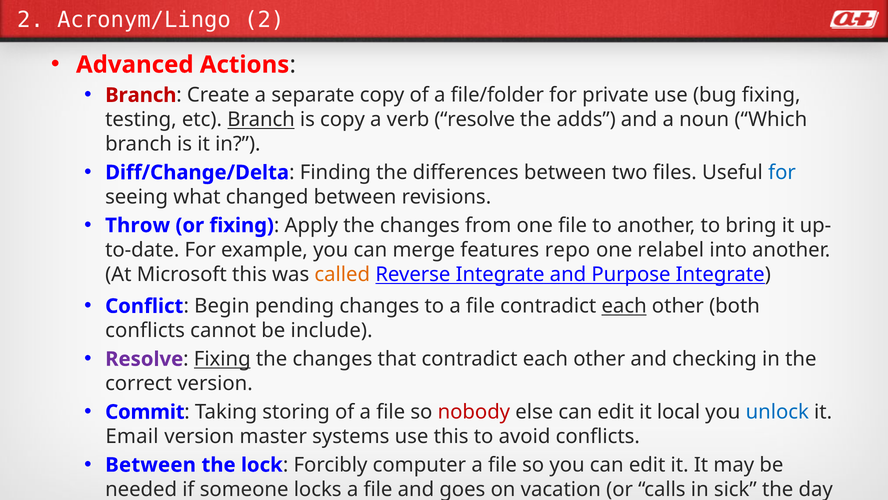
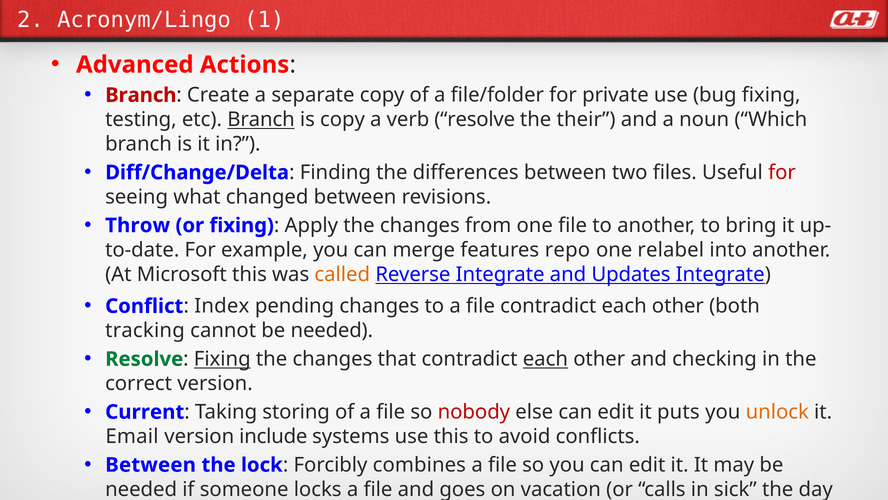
Acronym/Lingo 2: 2 -> 1 (264, 20)
adds: adds -> their (586, 119)
for colour: blue -> red (782, 172)
Purpose: Purpose -> Updates (631, 274)
Begin: Begin -> Index (222, 306)
each underline: present -> none (624, 306)
conflicts: conflicts -> tracking (145, 330)
cannot be include: include -> needed (332, 330)
Resolve colour: purple -> green (144, 359)
each underline: none -> present (545, 359)
Commit: Commit -> Current (145, 412)
local: local -> puts (678, 412)
unlock colour: blue -> orange (777, 412)
master: master -> include (273, 436)
computer: computer -> combines (419, 465)
